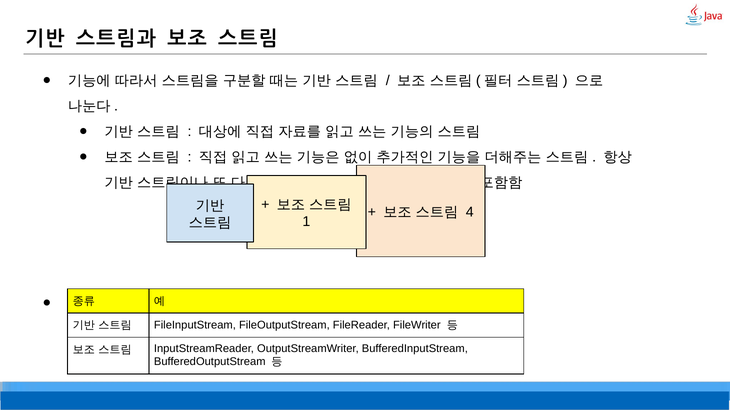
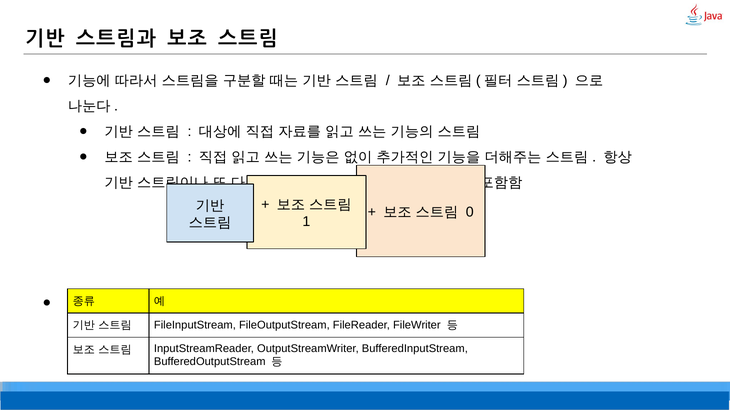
4: 4 -> 0 (470, 212)
